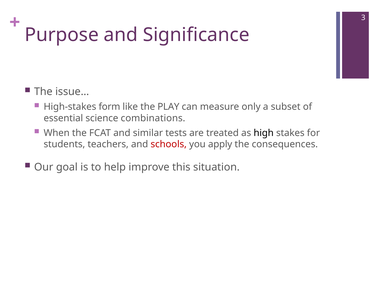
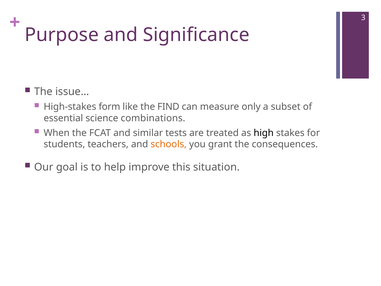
PLAY: PLAY -> FIND (168, 107)
schools colour: red -> orange (169, 144)
apply: apply -> grant (220, 144)
